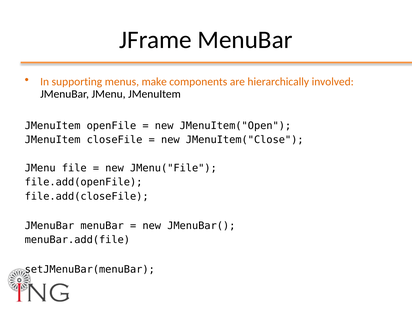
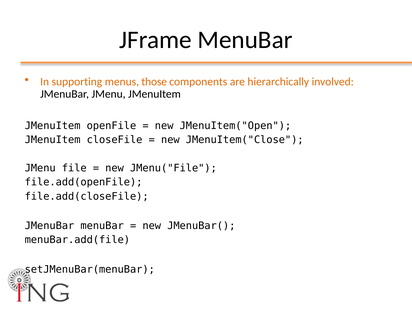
make: make -> those (154, 82)
